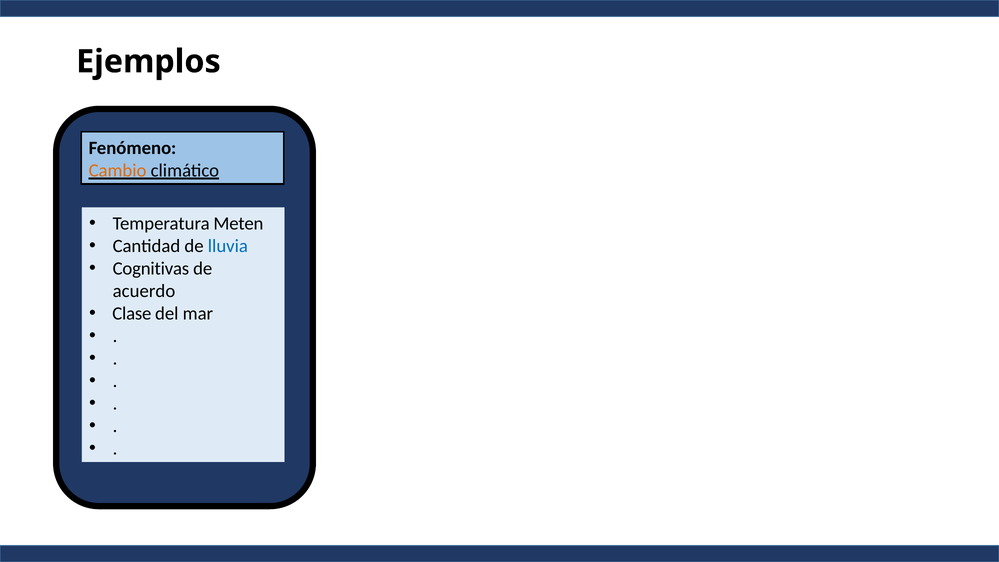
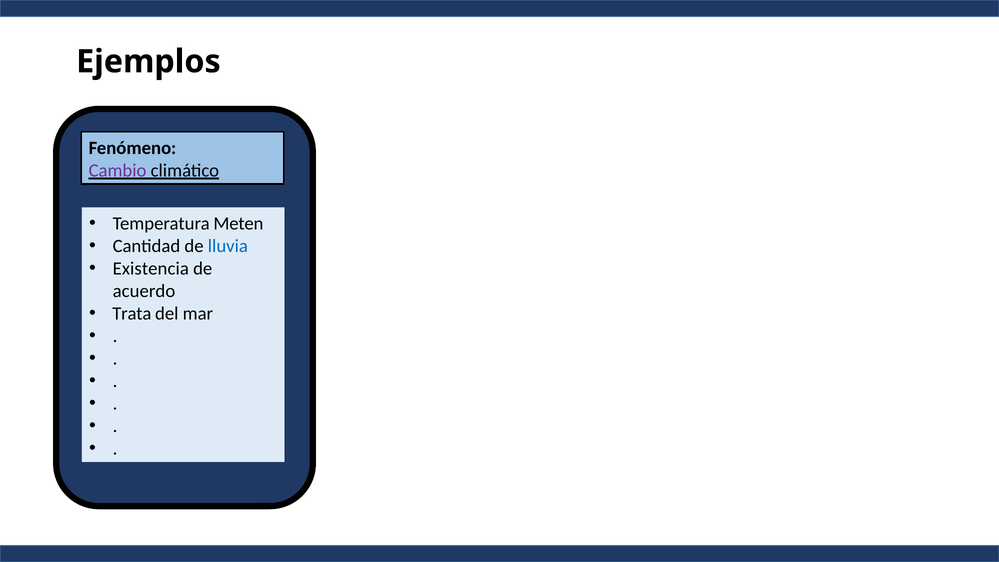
Cambio colour: orange -> purple (118, 170)
Cognitivas: Cognitivas -> Existencia (151, 269)
Clase: Clase -> Trata (132, 313)
